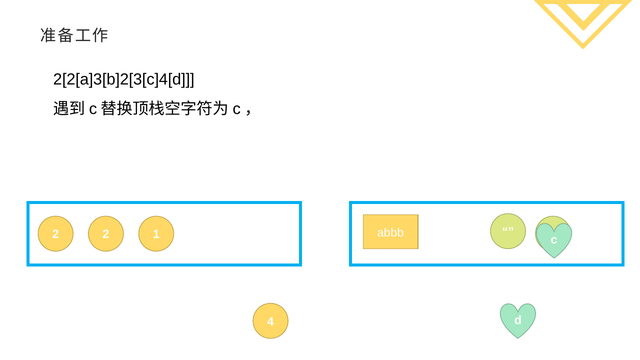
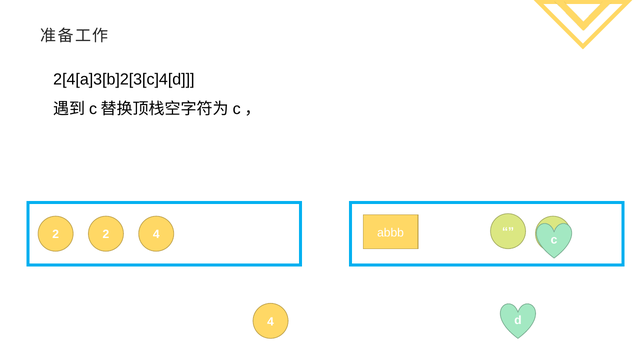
2[2[a]3[b]2[3[c]4[d: 2[2[a]3[b]2[3[c]4[d -> 2[4[a]3[b]2[3[c]4[d (124, 79)
2 1: 1 -> 4 (156, 235)
